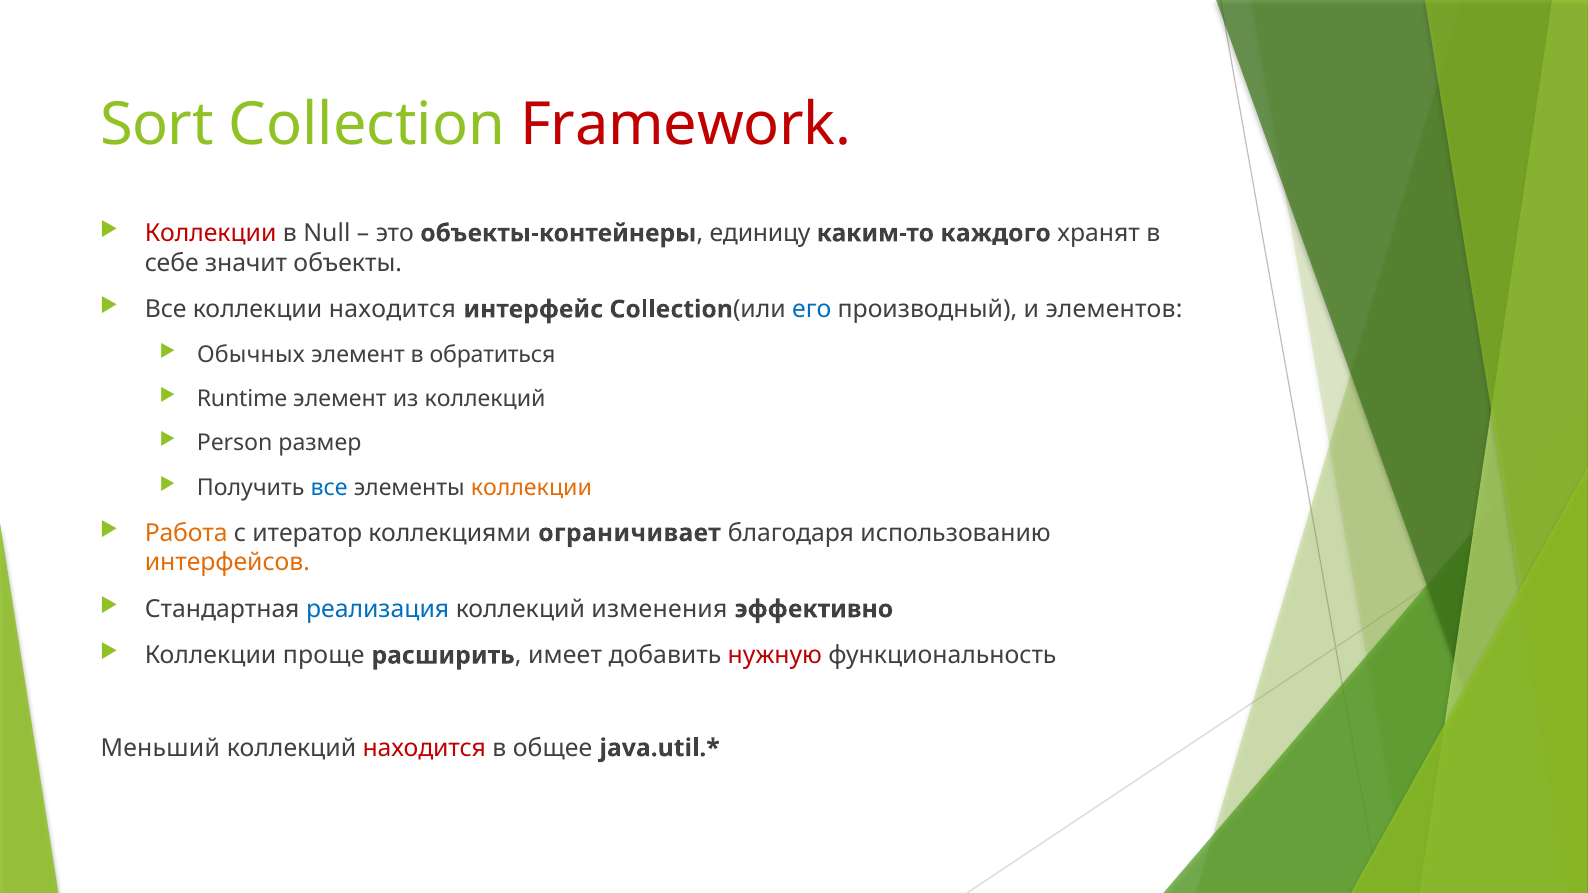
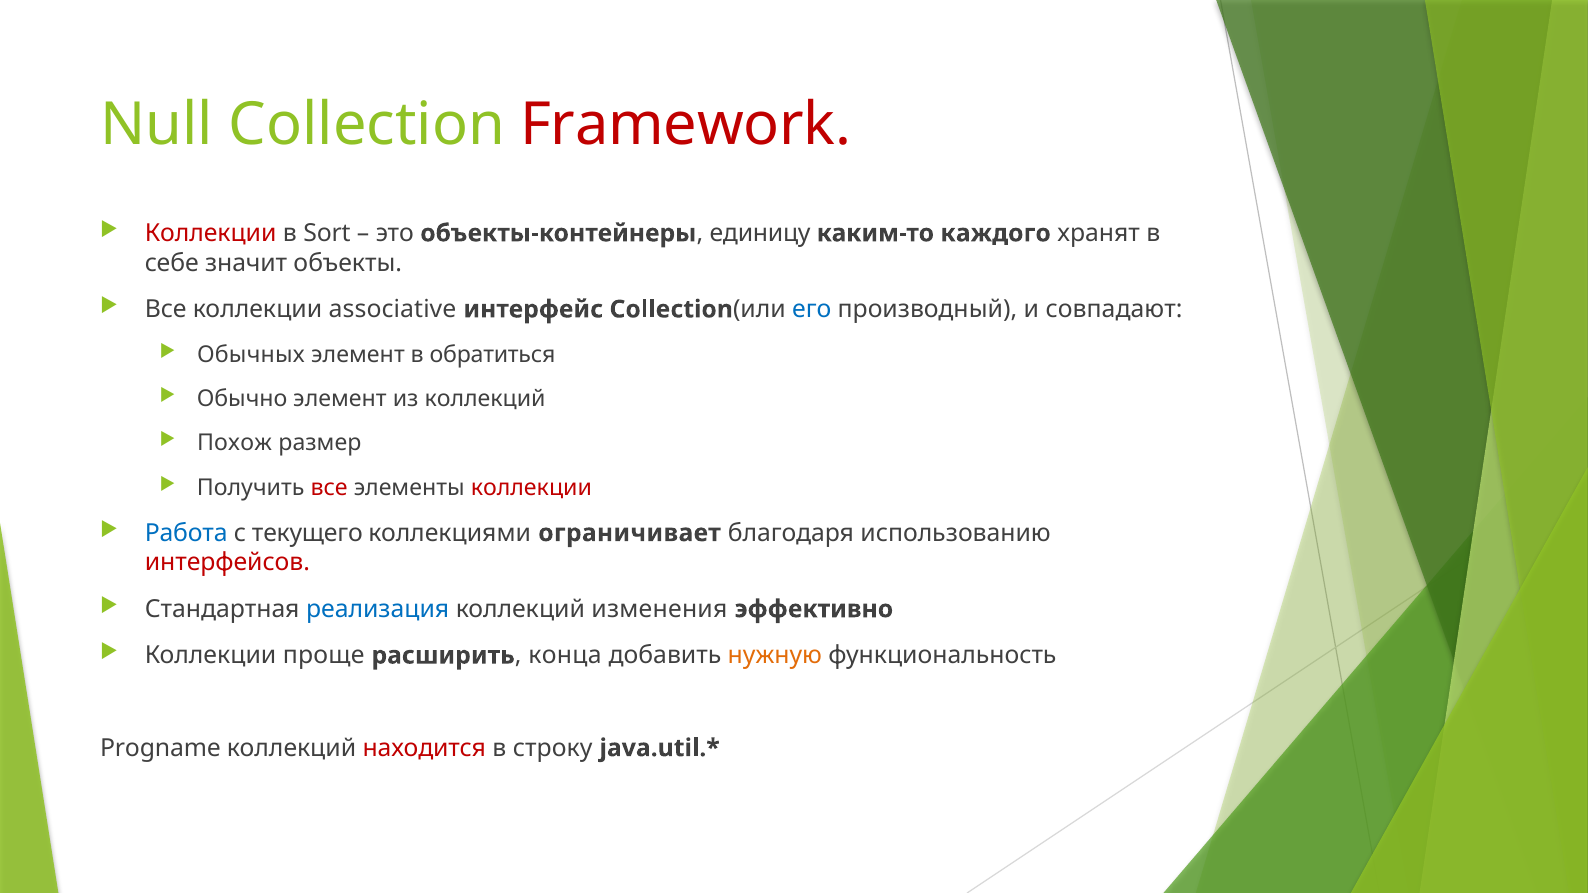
Sort: Sort -> Null (157, 125)
Null: Null -> Sort (327, 233)
коллекции находится: находится -> associative (393, 309)
элементов: элементов -> совпадают (1114, 309)
Runtime: Runtime -> Обычно (242, 399)
Person: Person -> Похож (234, 443)
все colour: blue -> red (329, 488)
коллекции colour: orange -> red (531, 488)
Работа colour: orange -> blue (186, 533)
итератор: итератор -> текущего (307, 533)
интерфейсов colour: orange -> red (227, 563)
имеет: имеет -> конца (565, 656)
нужную colour: red -> orange (775, 656)
Меньший: Меньший -> Progname (160, 748)
общее: общее -> строку (553, 748)
